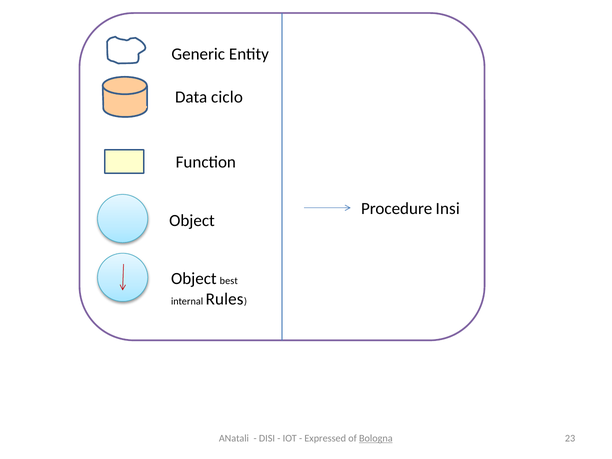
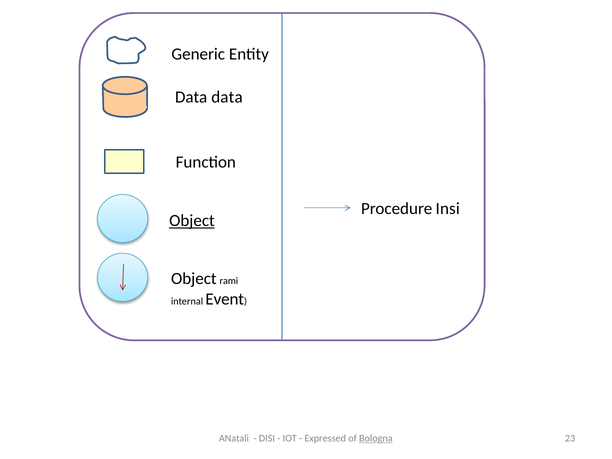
Data ciclo: ciclo -> data (227, 97)
Object underline: none -> present (192, 221)
best: best -> rami (229, 281)
Rules: Rules -> Event (225, 299)
